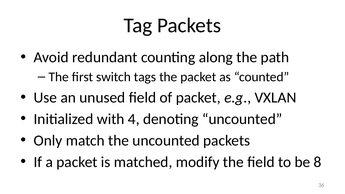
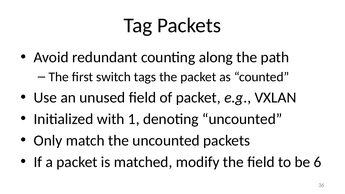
4: 4 -> 1 (134, 119)
8: 8 -> 6 (318, 162)
